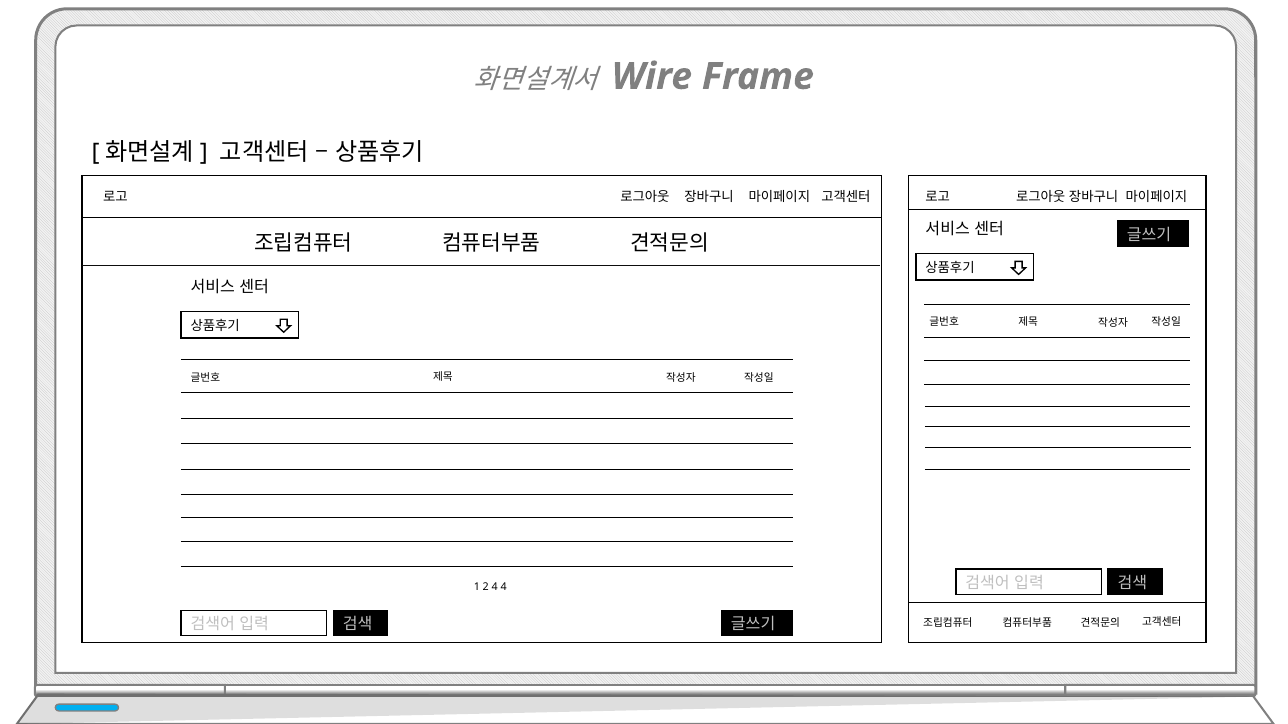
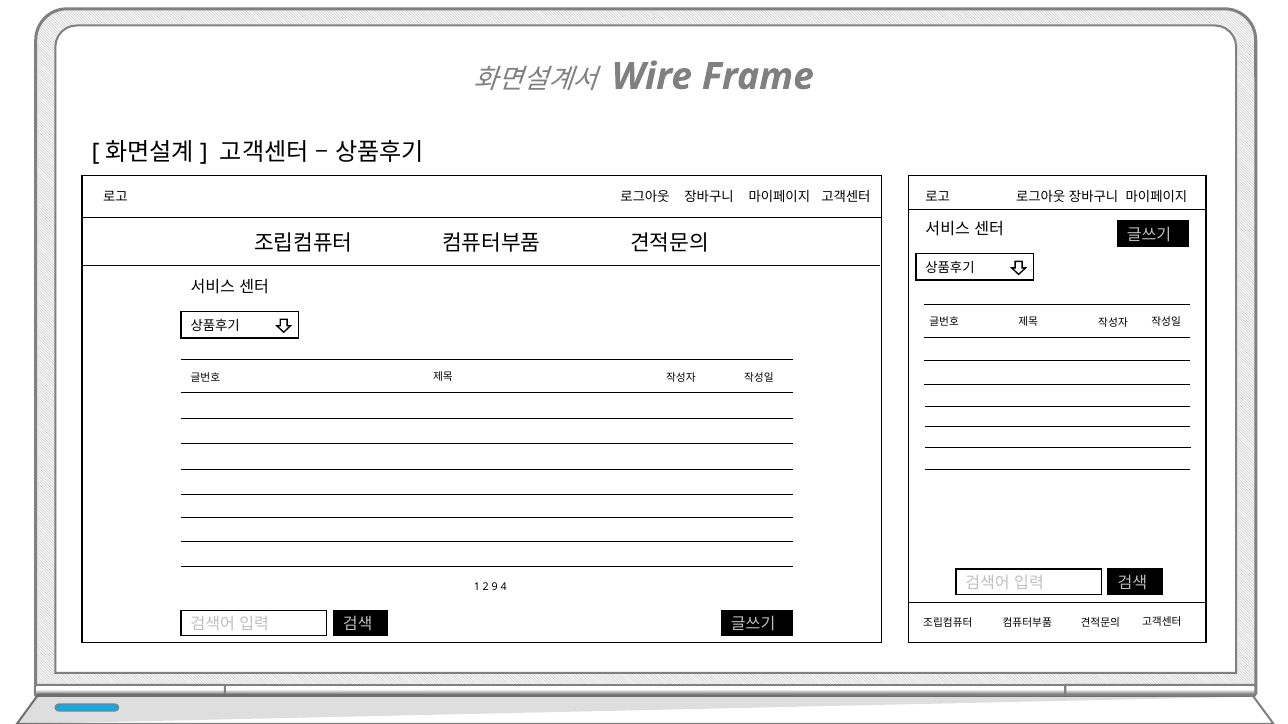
2 4: 4 -> 9 (495, 587)
